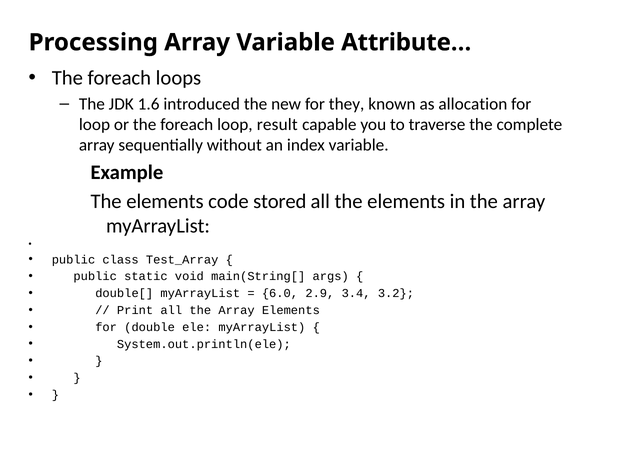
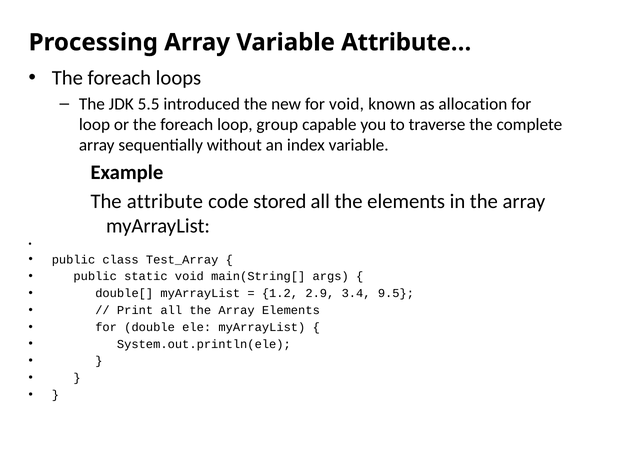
1.6: 1.6 -> 5.5 (149, 104)
for they: they -> void (347, 104)
result: result -> group (277, 125)
elements: elements -> attribute (165, 201)
6.0: 6.0 -> 1.2 (280, 293)
3.2: 3.2 -> 9.5 (396, 293)
